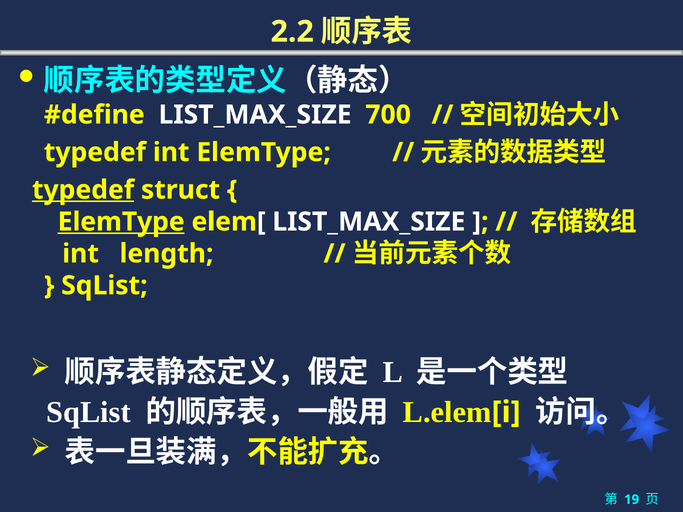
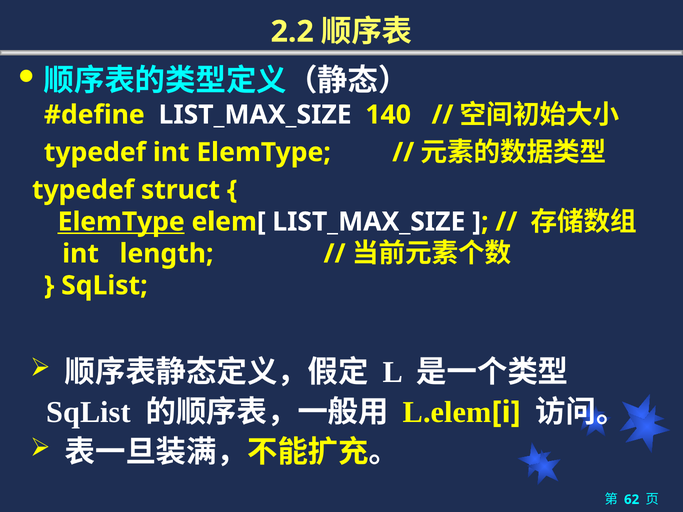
700: 700 -> 140 (388, 115)
typedef underline: present -> none (83, 190)
19: 19 -> 62 (632, 500)
